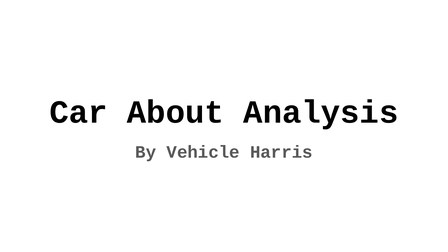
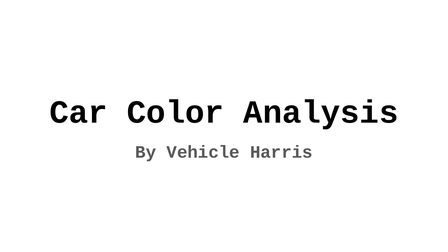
About: About -> Color (175, 112)
